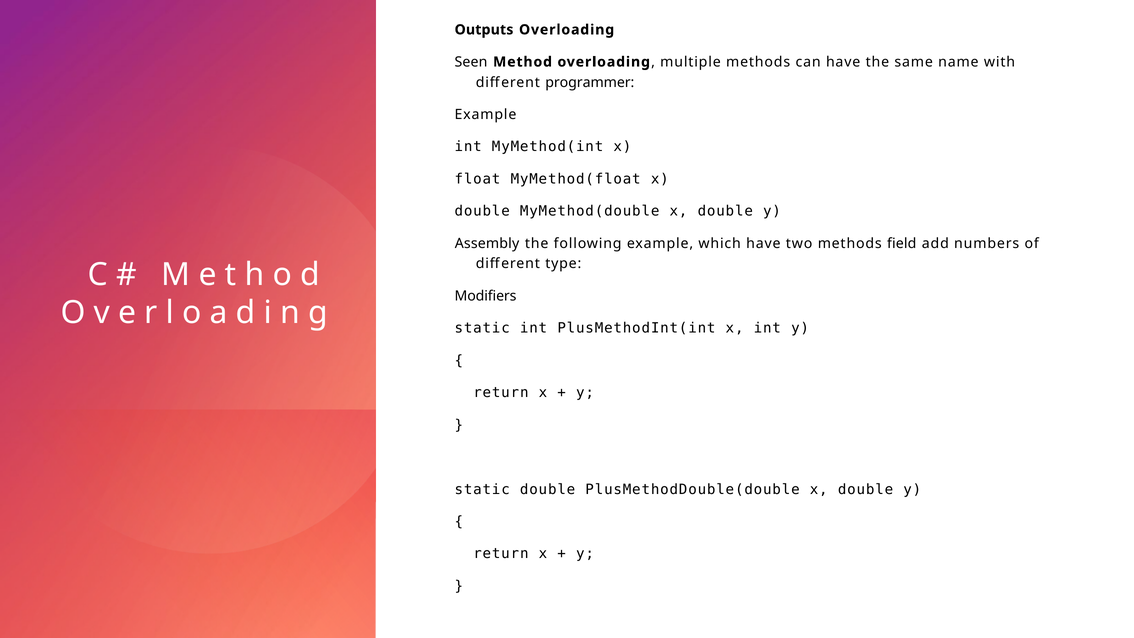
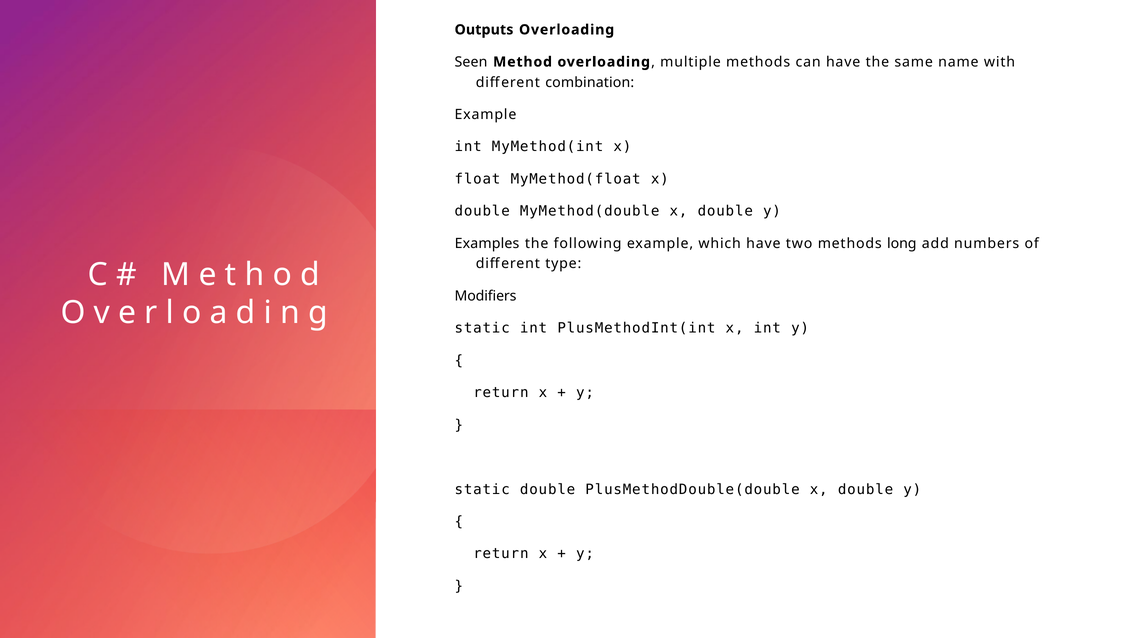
programmer: programmer -> combination (590, 82)
Assembly: Assembly -> Examples (487, 243)
field: field -> long (902, 243)
